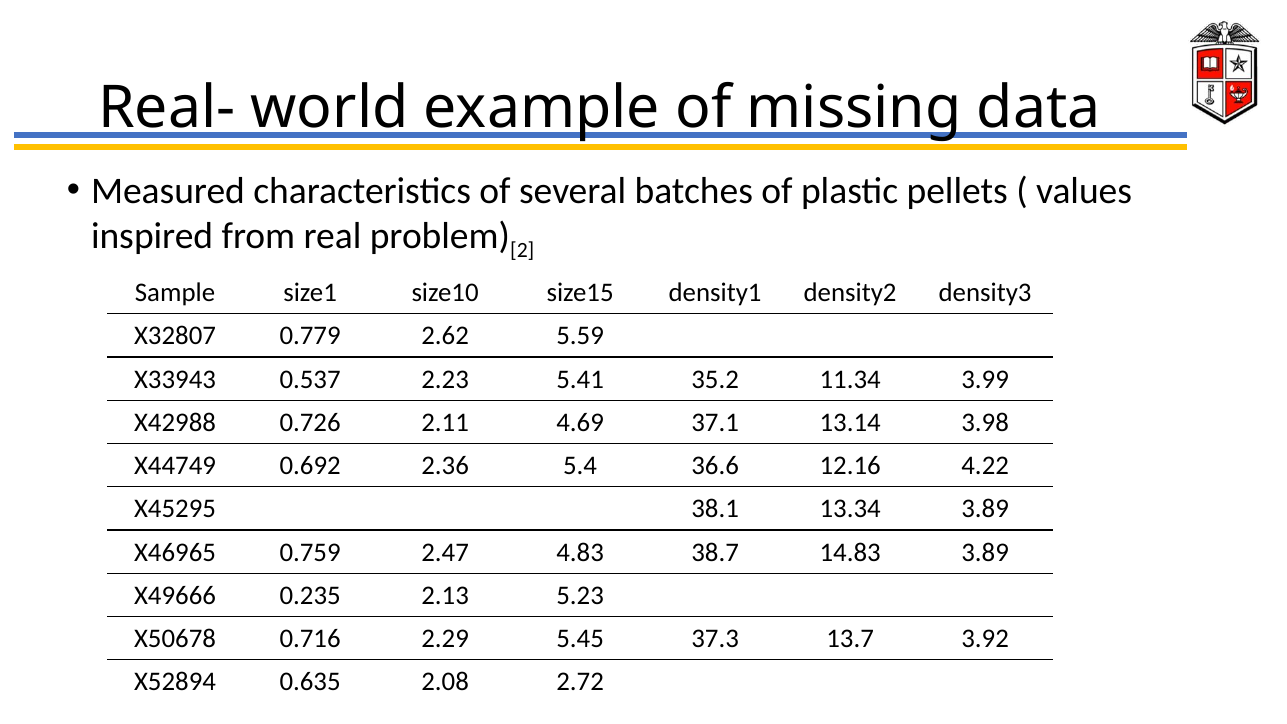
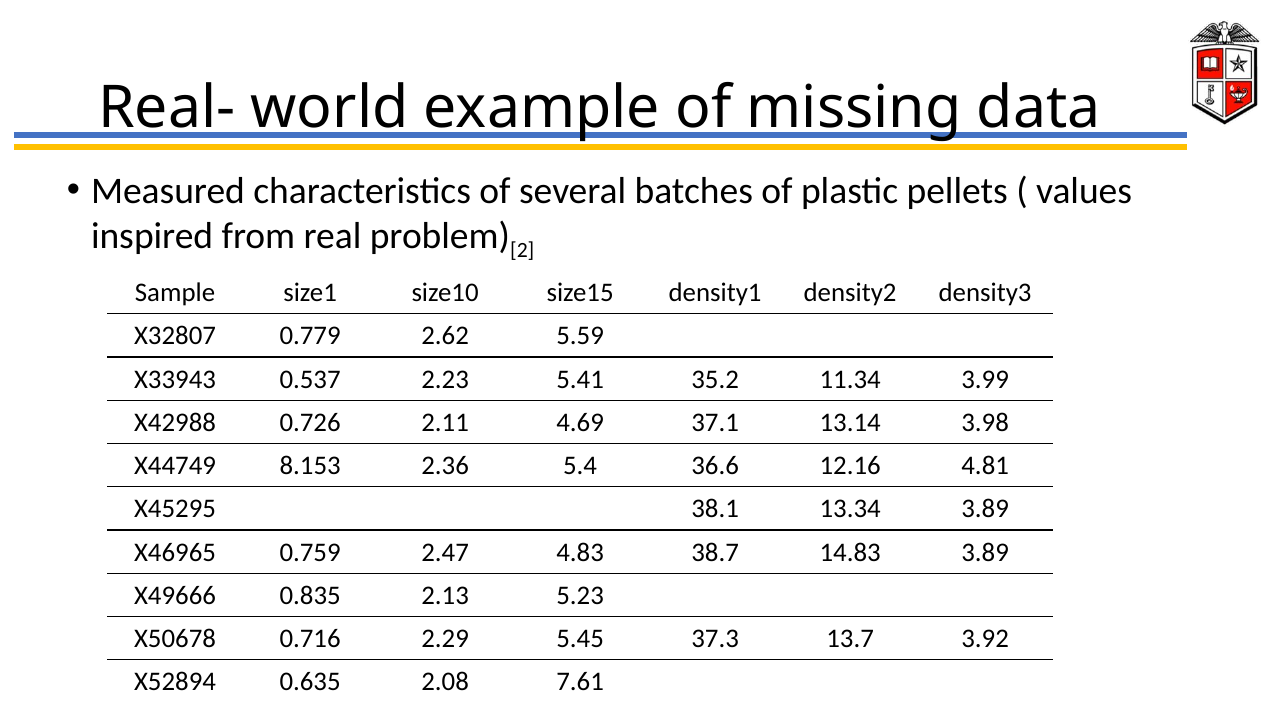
0.692: 0.692 -> 8.153 (310, 466)
4.22: 4.22 -> 4.81 (985, 466)
0.235: 0.235 -> 0.835 (310, 596)
2.72: 2.72 -> 7.61 (580, 682)
